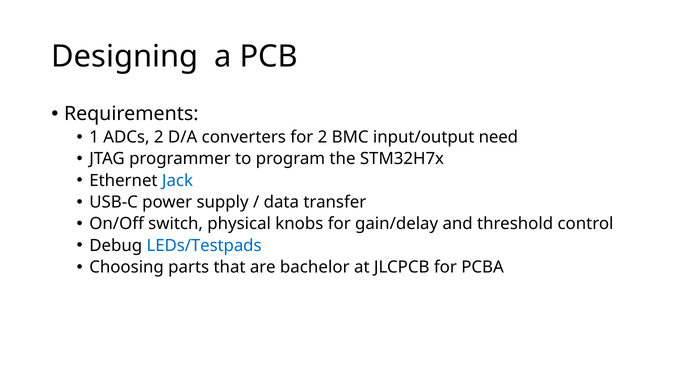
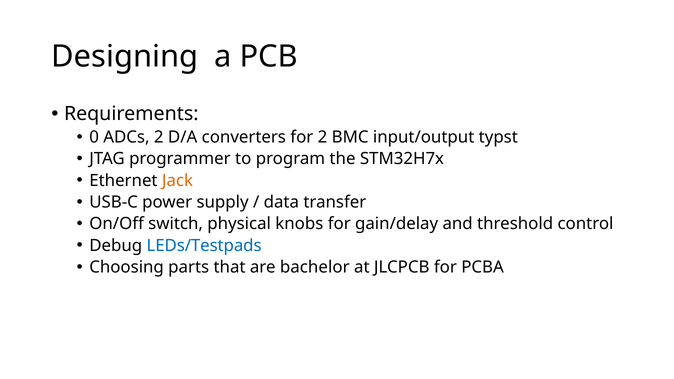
1: 1 -> 0 (94, 137)
need: need -> typst (498, 137)
Jack colour: blue -> orange (178, 181)
